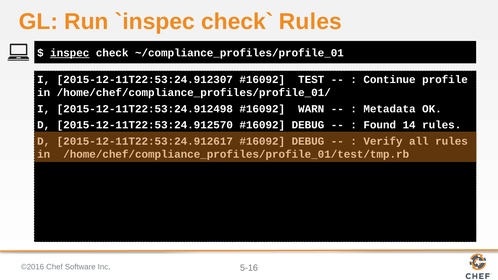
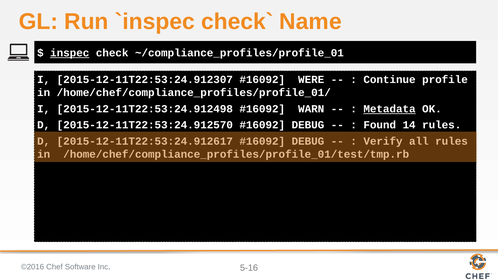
Rules: Rules -> Name (310, 22)
TEST: TEST -> WERE (311, 80)
Metadata underline: none -> present (390, 109)
